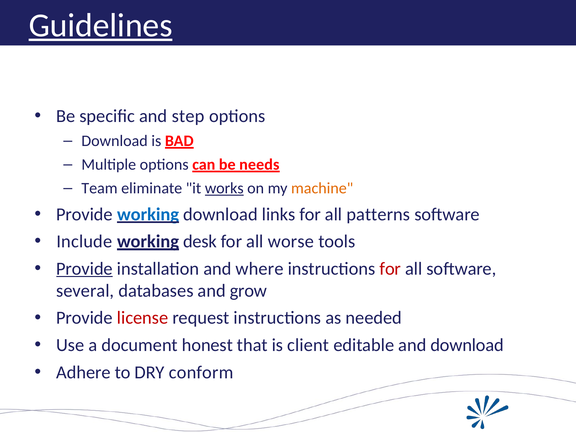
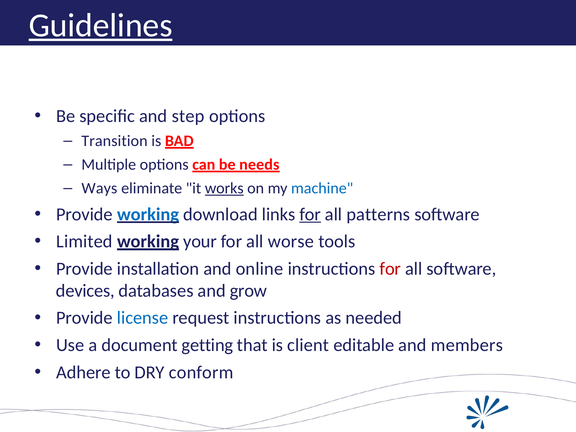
Download: Download -> Transition (114, 141)
Team: Team -> Ways (99, 188)
machine colour: orange -> blue (322, 188)
for underline: none -> present (310, 214)
Include: Include -> Limited (84, 241)
desk: desk -> your (200, 241)
Provide underline: present -> none (84, 269)
where: where -> online (260, 269)
several: several -> devices (85, 291)
license colour: red -> blue (143, 318)
honest: honest -> getting (207, 345)
and download: download -> members (467, 345)
